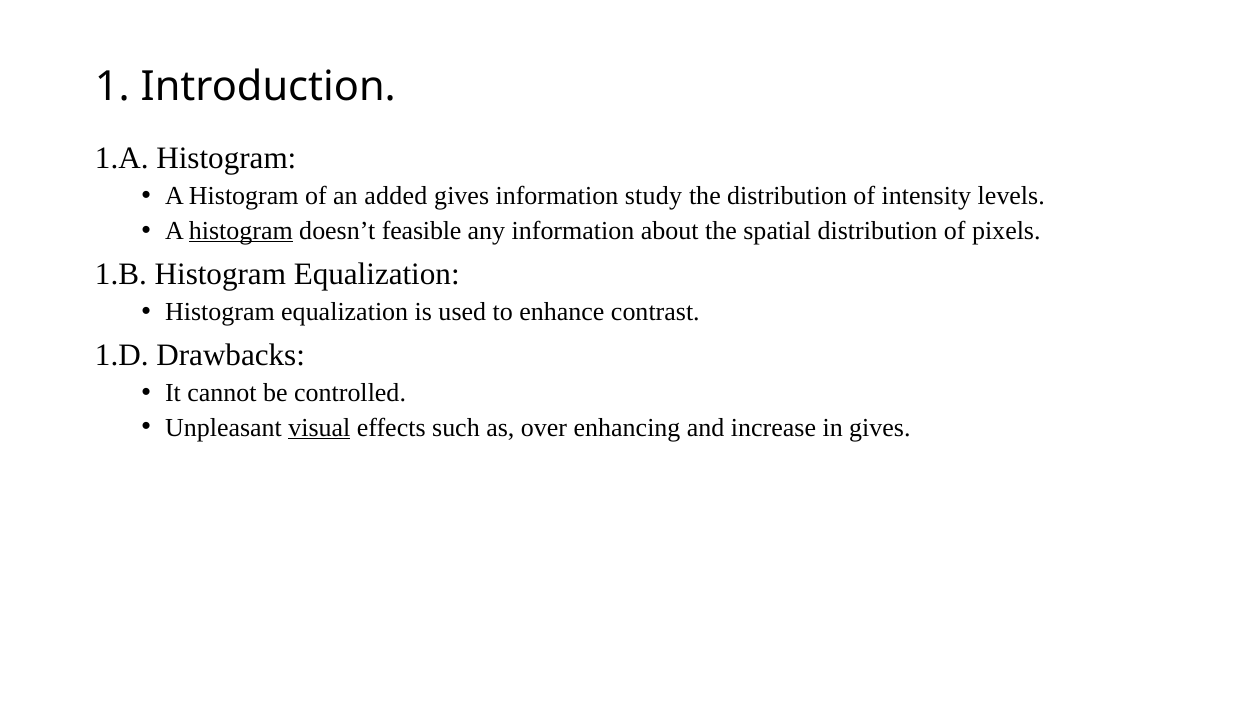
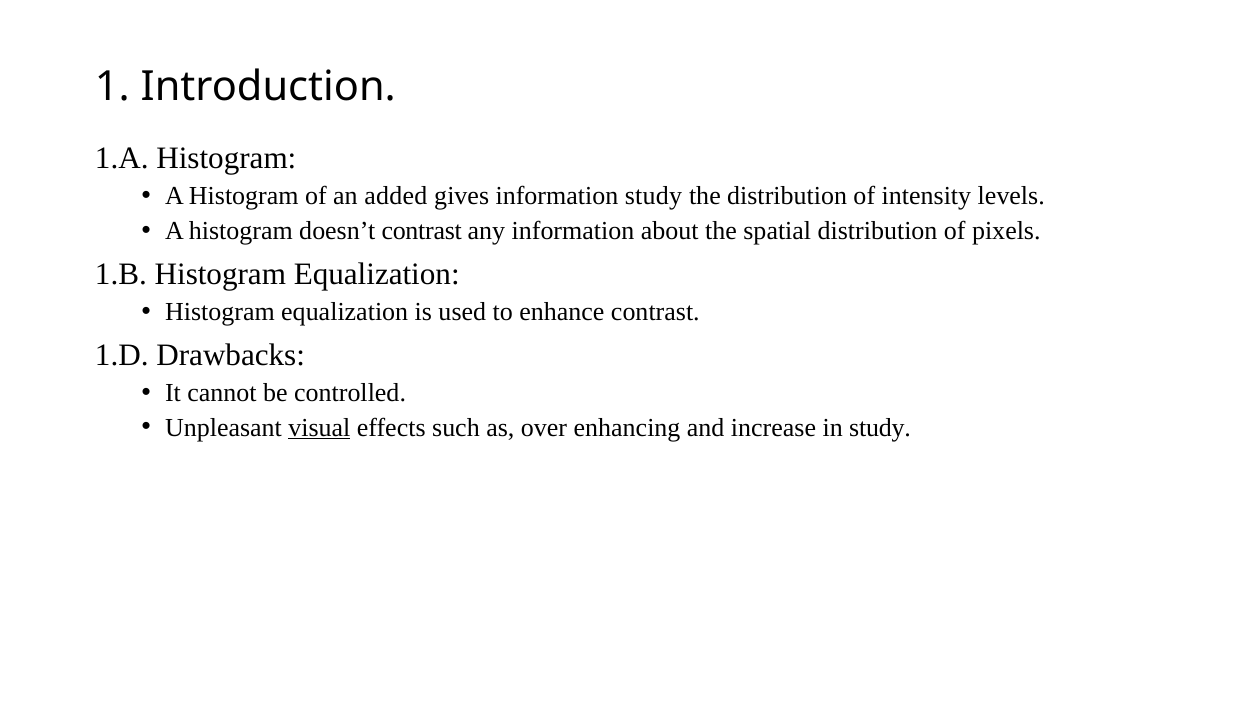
histogram underline: present -> none (241, 230)
doesn’t feasible: feasible -> contrast (422, 230)
in gives: gives -> study (880, 427)
